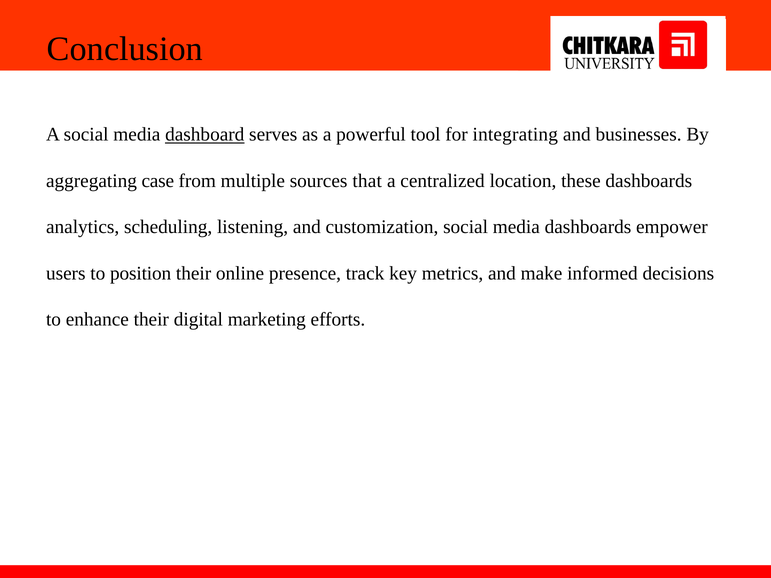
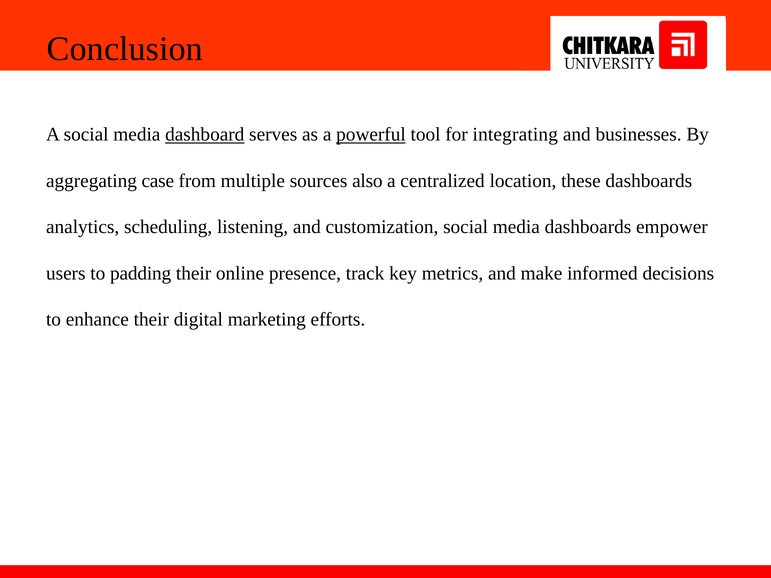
powerful underline: none -> present (371, 135)
that: that -> also (367, 181)
position: position -> padding (141, 273)
